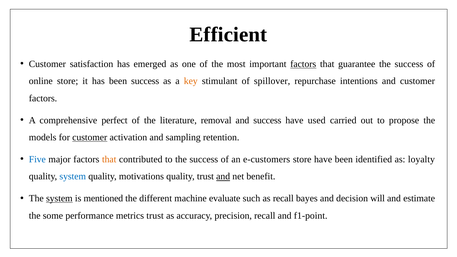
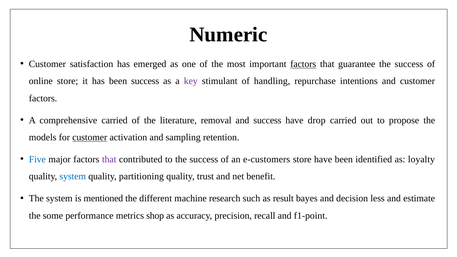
Efficient: Efficient -> Numeric (228, 35)
key colour: orange -> purple (191, 81)
spillover: spillover -> handling (272, 81)
comprehensive perfect: perfect -> carried (115, 120)
used: used -> drop (317, 120)
that colour: orange -> purple (109, 159)
motivations: motivations -> partitioning (141, 177)
and underline: present -> none (223, 177)
system underline: present -> none (59, 198)
evaluate: evaluate -> research (225, 198)
as recall: recall -> result (283, 198)
will: will -> less (378, 198)
metrics trust: trust -> shop (155, 216)
